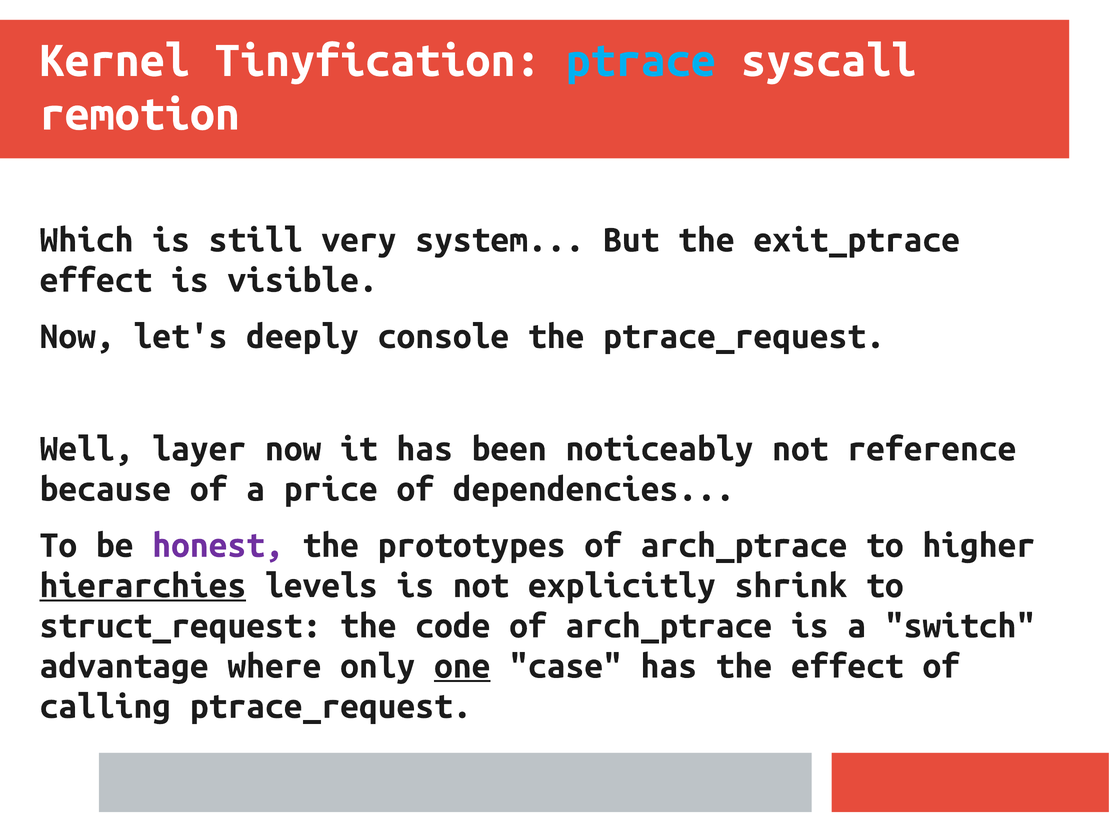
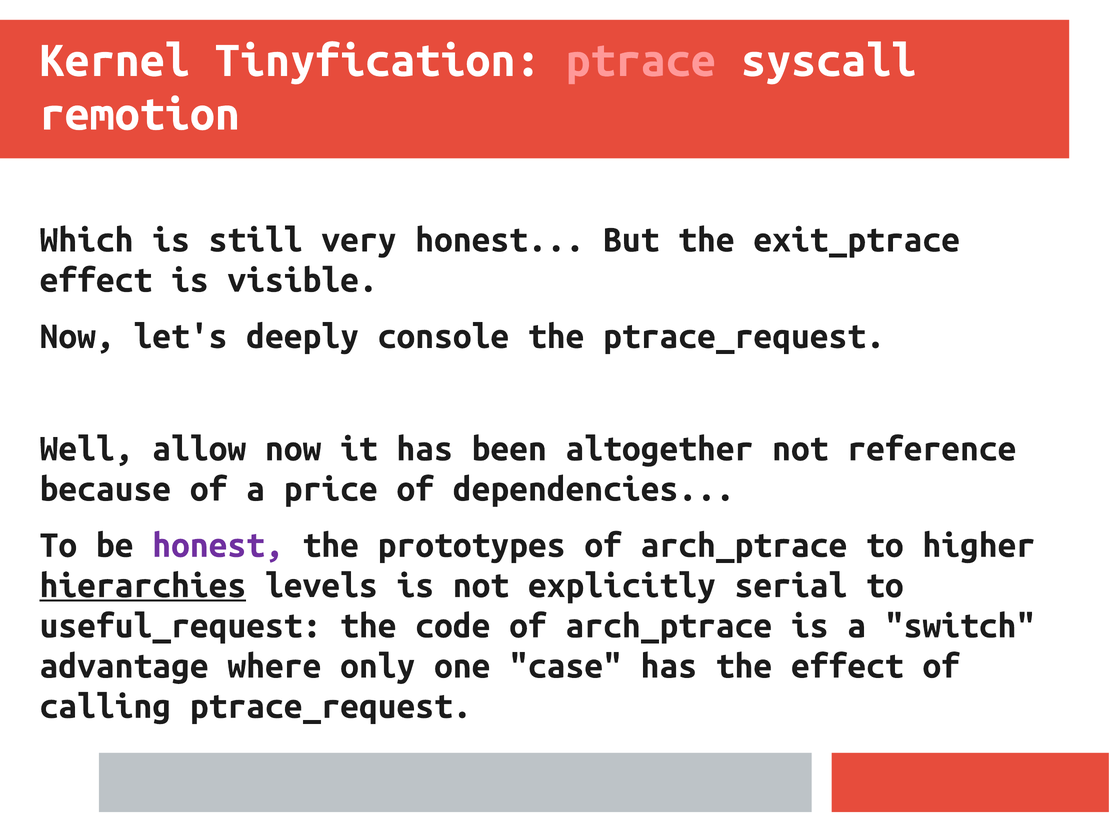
ptrace colour: light blue -> pink (641, 61)
very system: system -> honest (500, 240)
layer: layer -> allow (199, 449)
noticeably: noticeably -> altogether (659, 449)
shrink: shrink -> serial (791, 586)
struct_request: struct_request -> useful_request (180, 626)
one underline: present -> none (462, 666)
